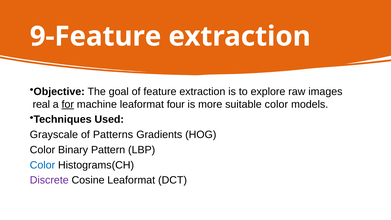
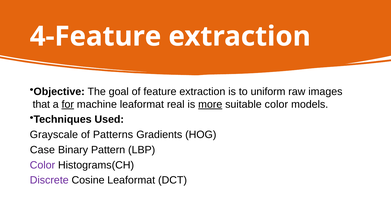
9-Feature: 9-Feature -> 4-Feature (96, 36)
explore: explore -> uniform (268, 92)
real: real -> that (41, 104)
four: four -> real (176, 104)
more underline: none -> present (210, 104)
Color: Color -> Case (42, 150)
Color colour: blue -> purple (42, 165)
